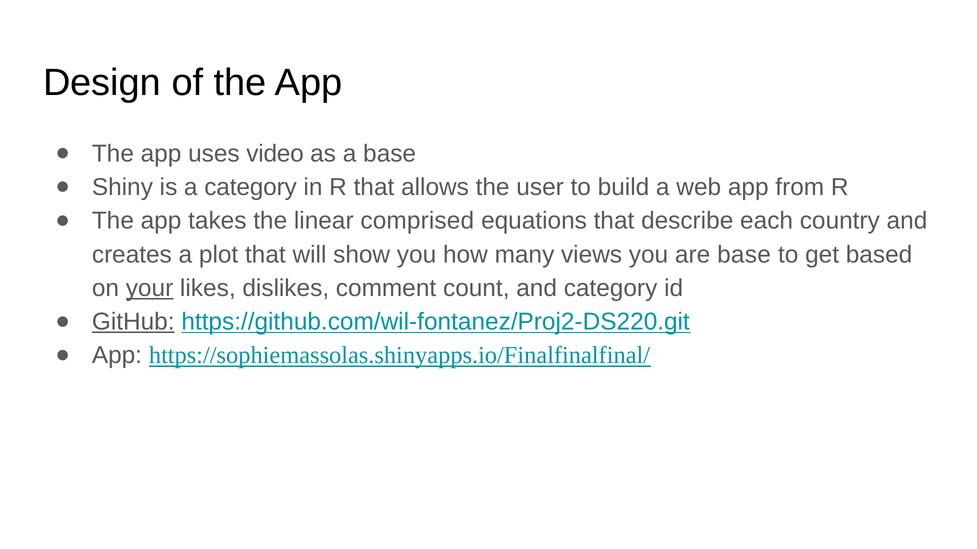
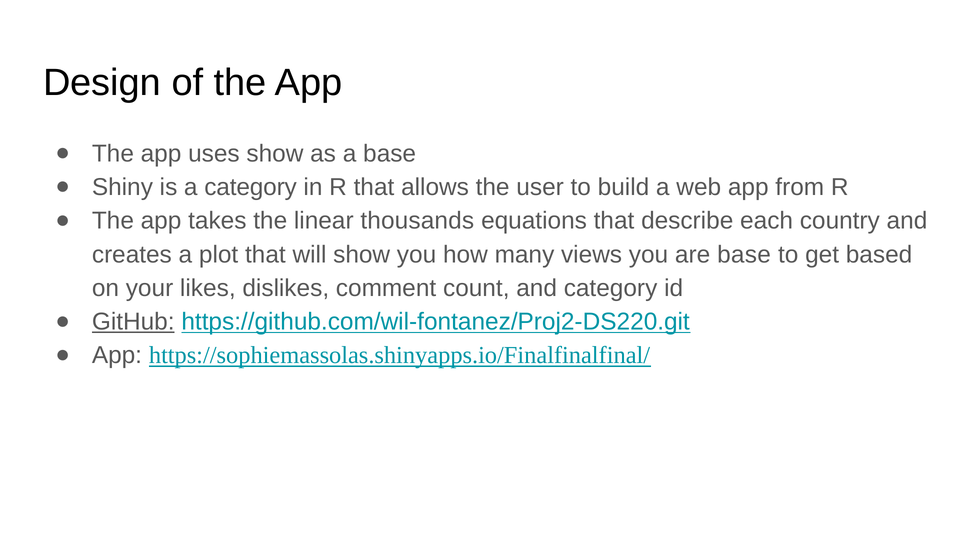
uses video: video -> show (275, 154)
comprised: comprised -> thousands (417, 221)
your underline: present -> none (150, 288)
